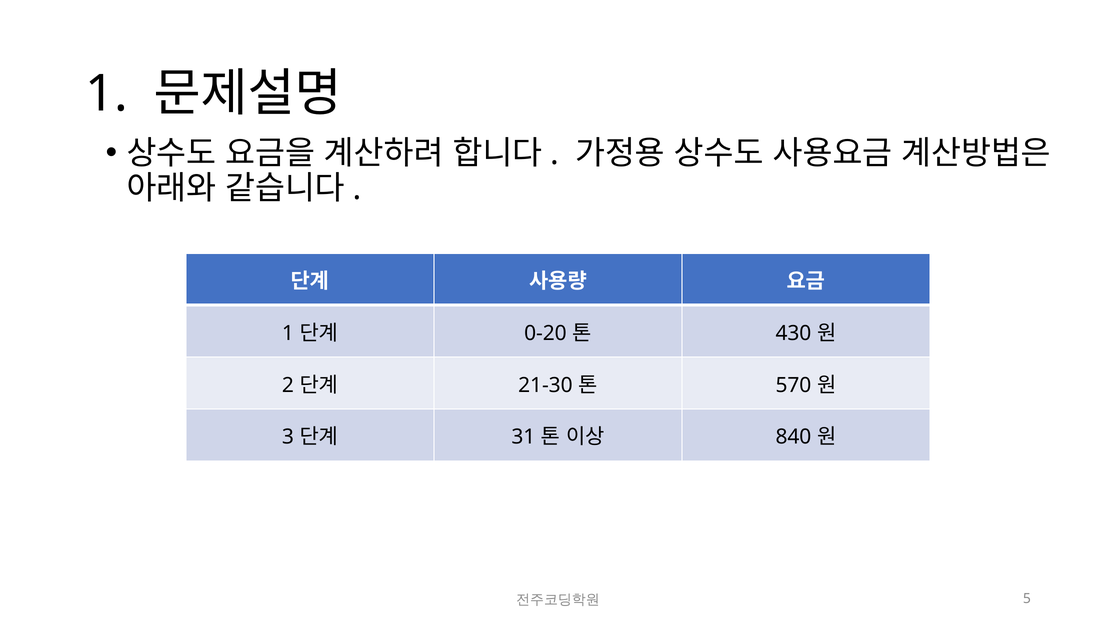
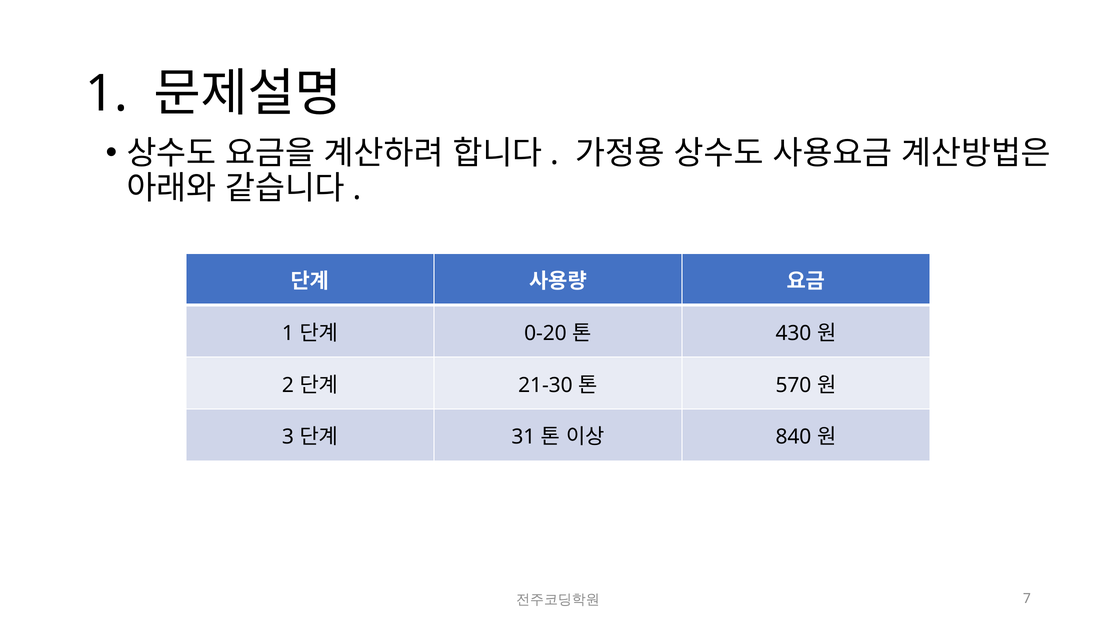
5: 5 -> 7 (1027, 598)
